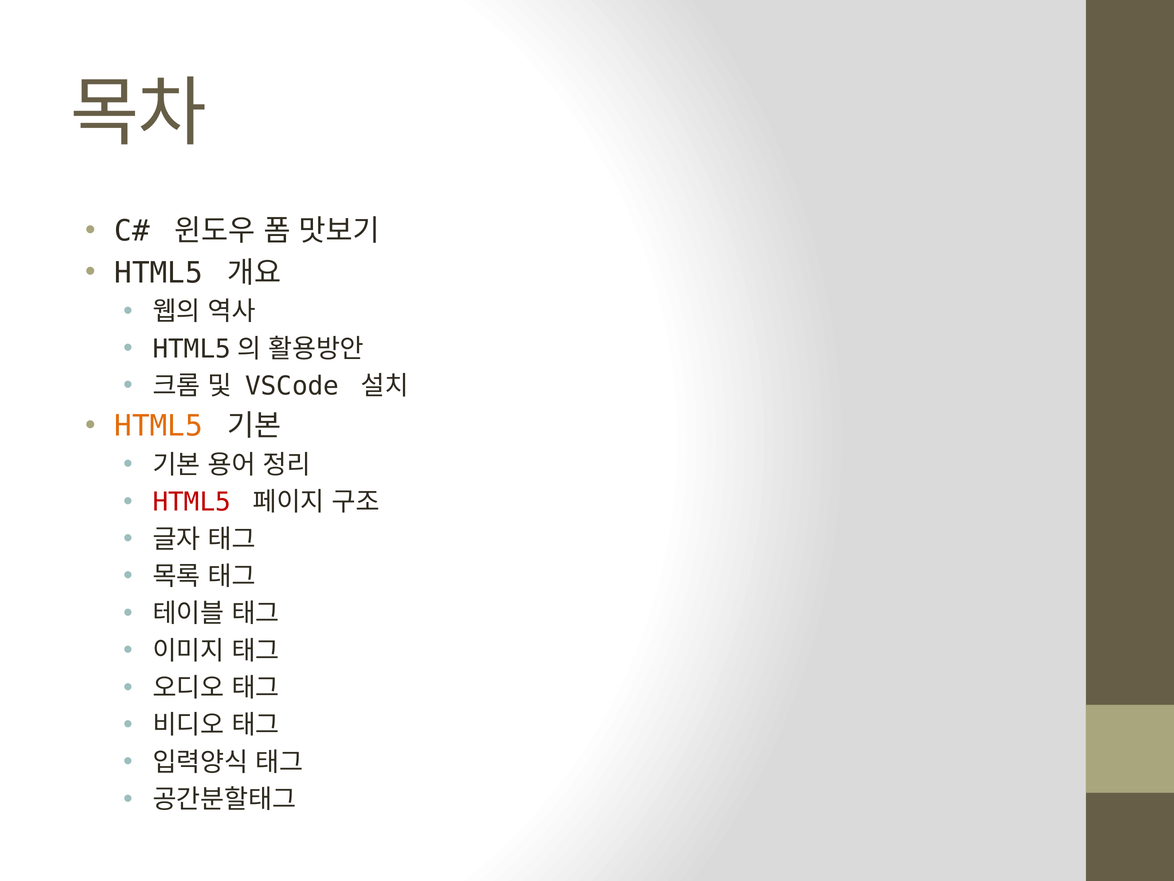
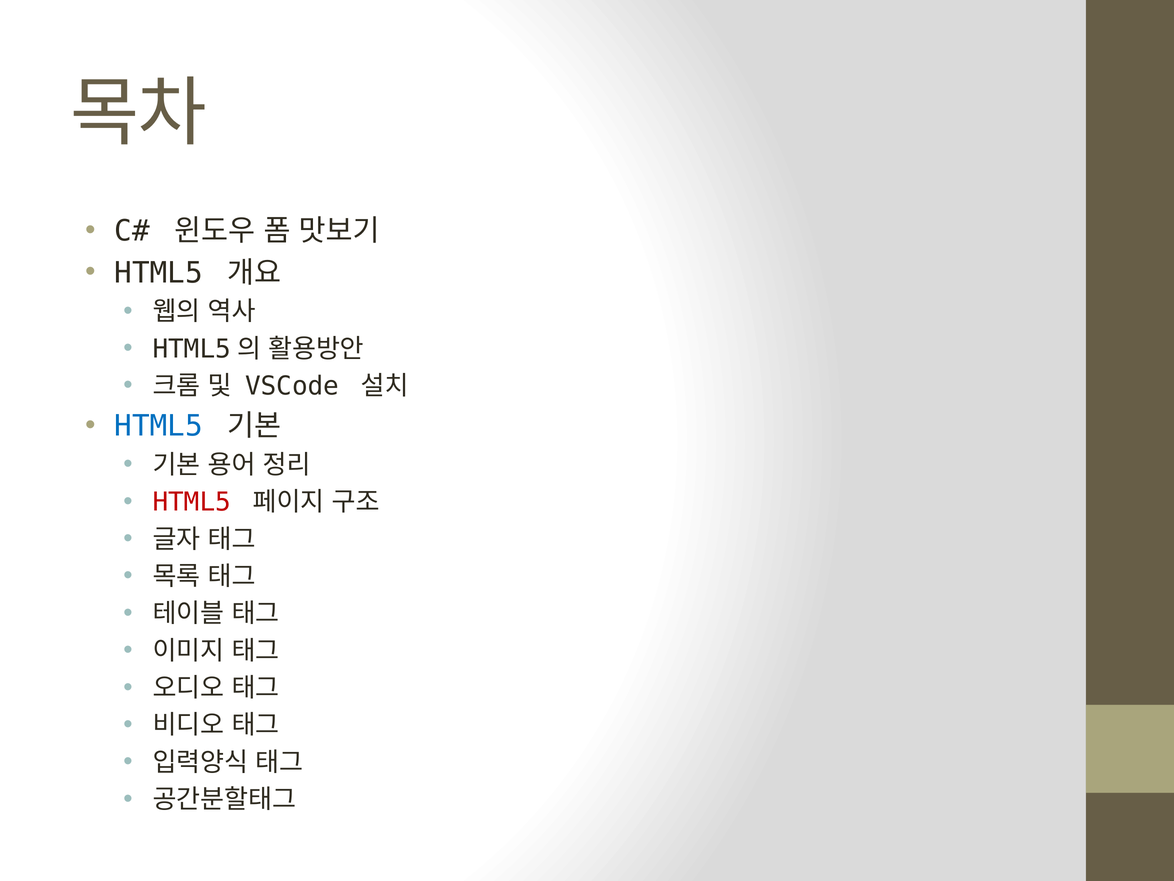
HTML5 colour: orange -> blue (159, 426)
